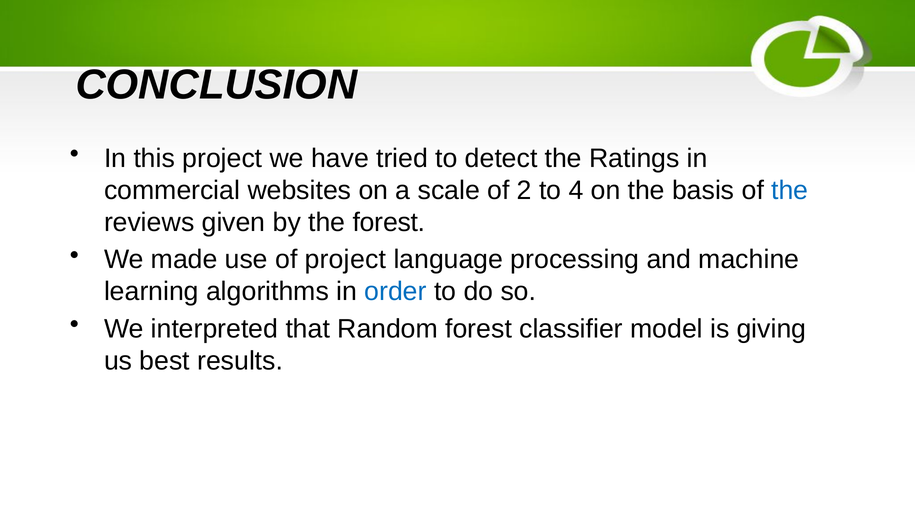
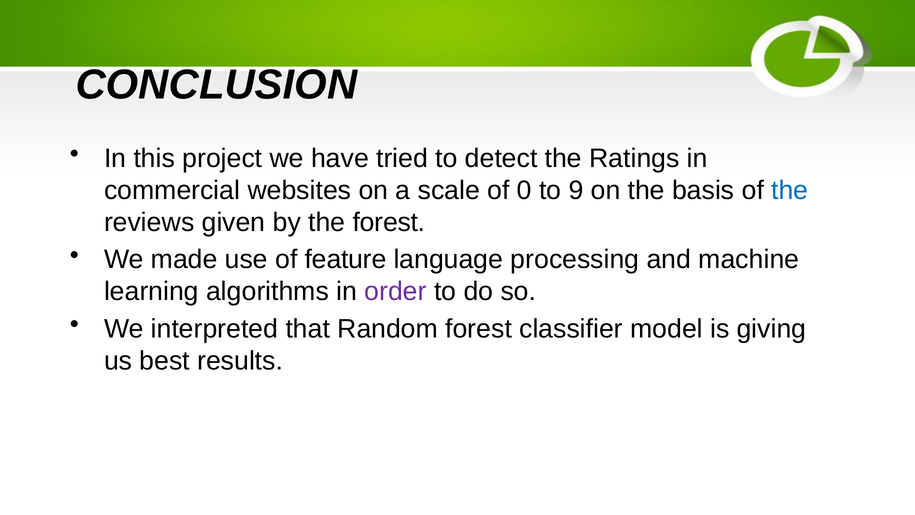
2: 2 -> 0 (524, 190)
4: 4 -> 9 (576, 190)
of project: project -> feature (346, 260)
order colour: blue -> purple (396, 291)
